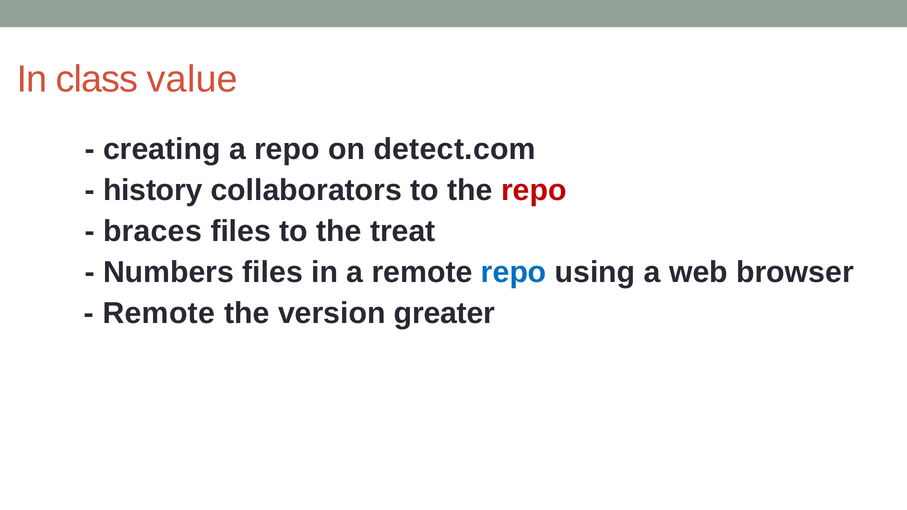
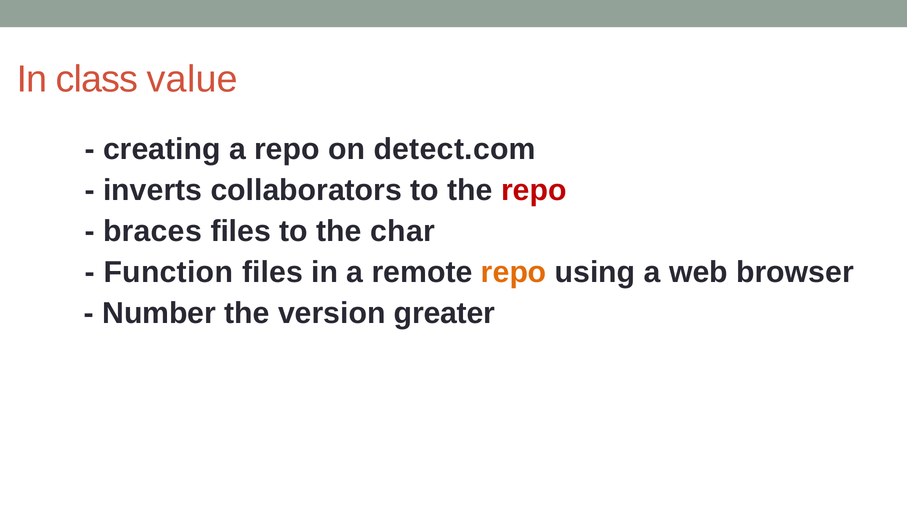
history: history -> inverts (153, 190)
treat: treat -> char (403, 231)
Numbers: Numbers -> Function (168, 272)
repo colour: blue -> orange (514, 272)
Remote: Remote -> Number (159, 313)
